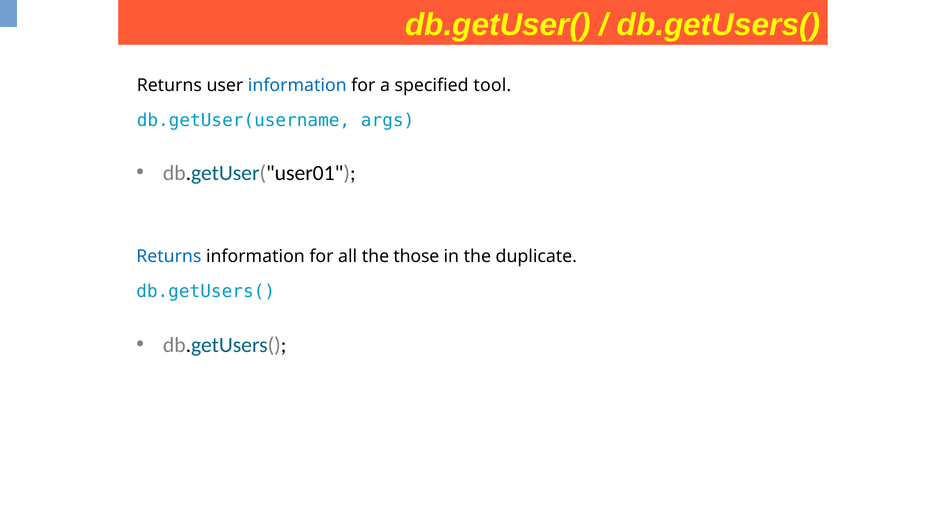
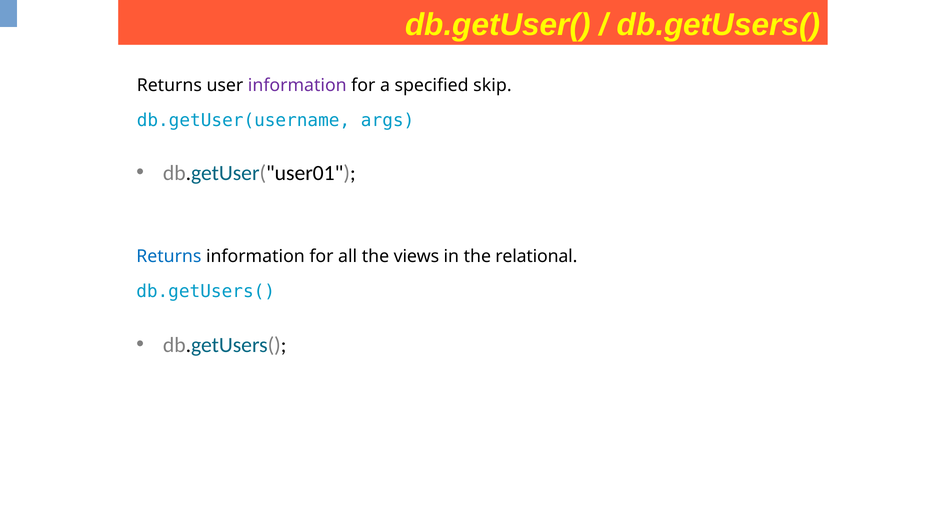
information colour: blue -> purple (297, 85)
tool: tool -> skip (492, 85)
those: those -> views (416, 256)
duplicate: duplicate -> relational (536, 256)
